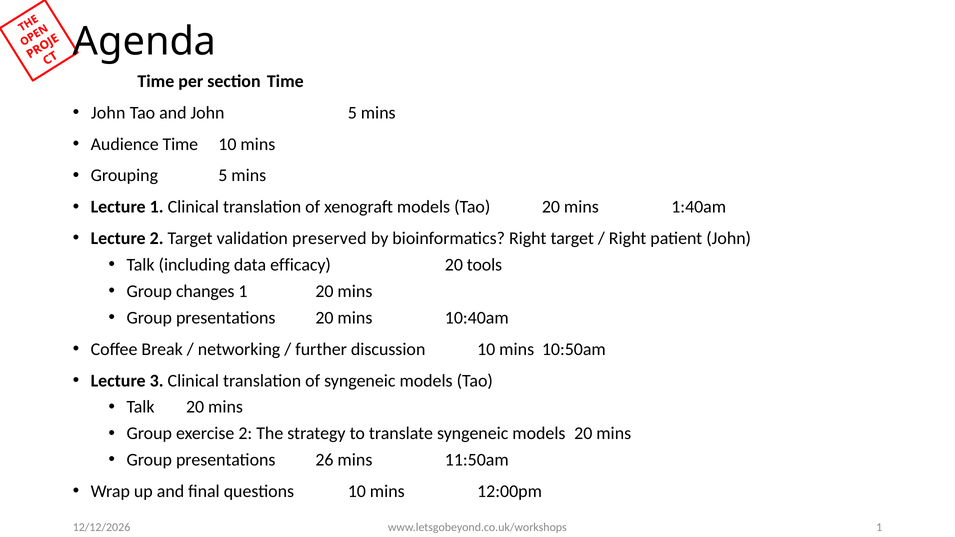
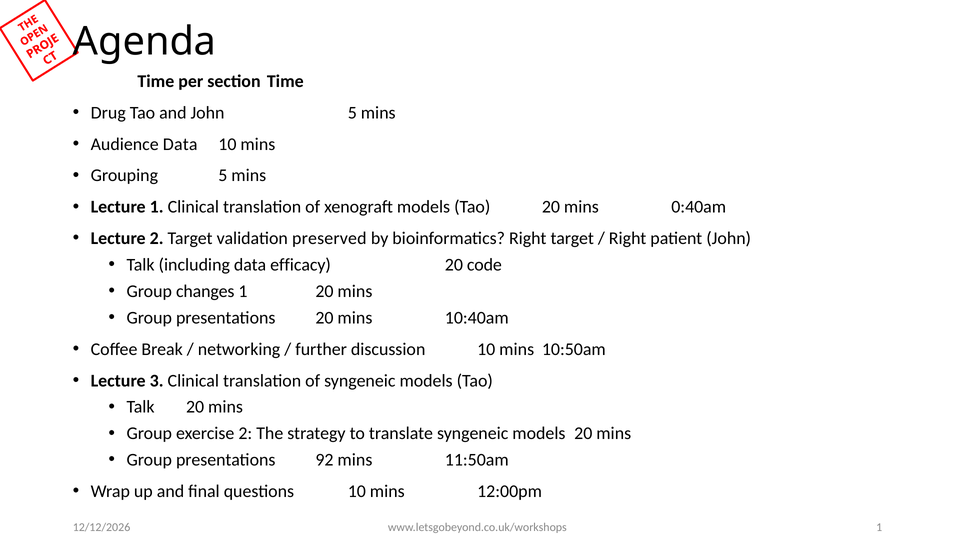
John: John -> Drug (108, 113)
Audience Time: Time -> Data (180, 144)
1:40am: 1:40am -> 0:40am (699, 207)
tools: tools -> code (484, 265)
26: 26 -> 92 (324, 460)
